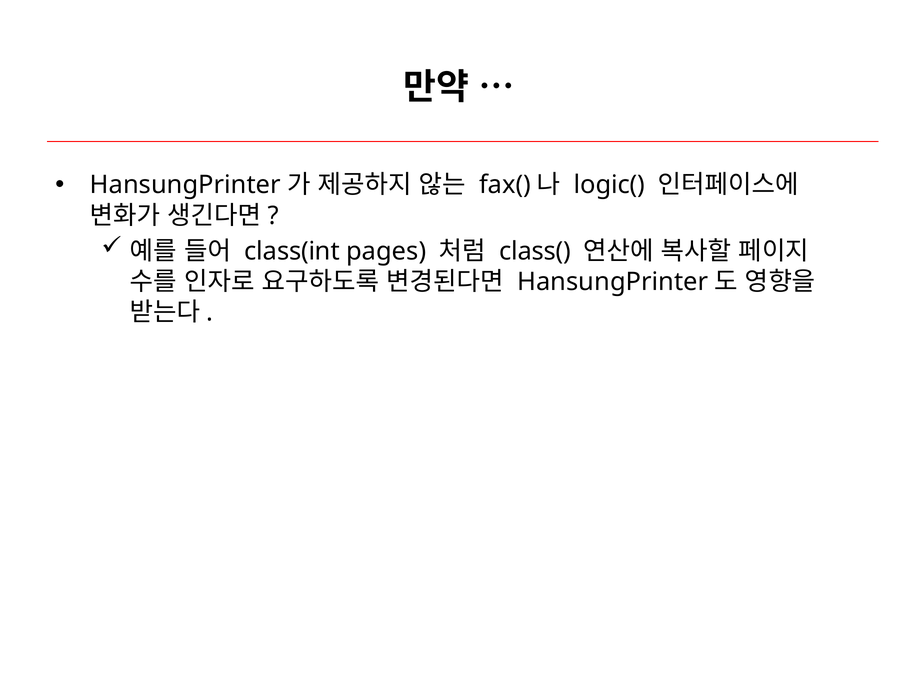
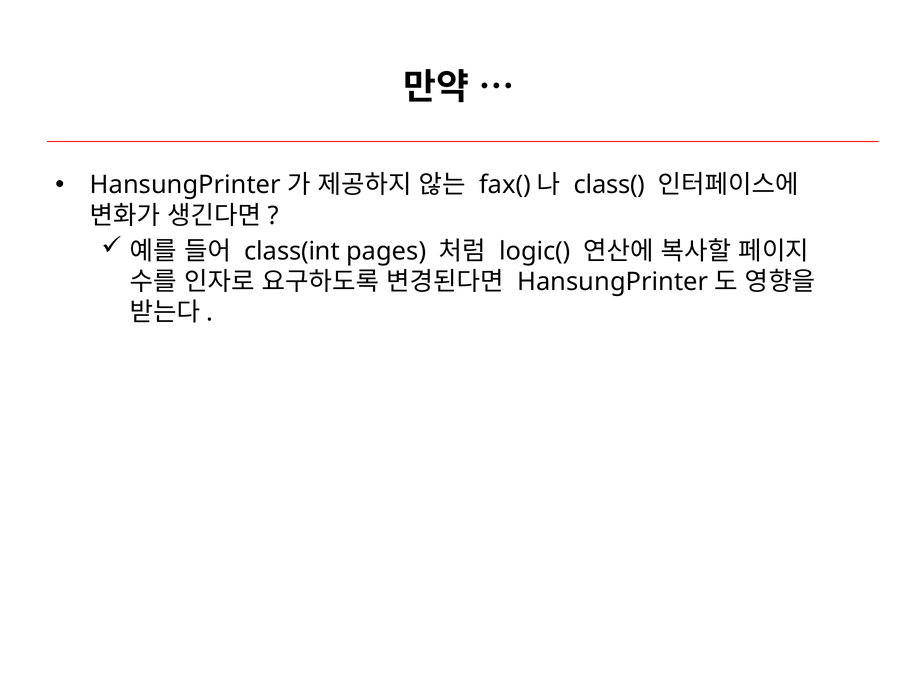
logic(: logic( -> class( (609, 185)
class(: class( -> logic( (535, 252)
